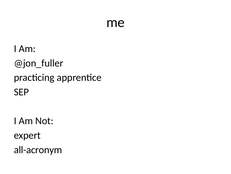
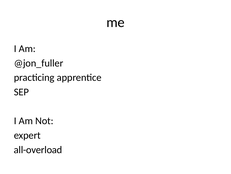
all-acronym: all-acronym -> all-overload (38, 149)
